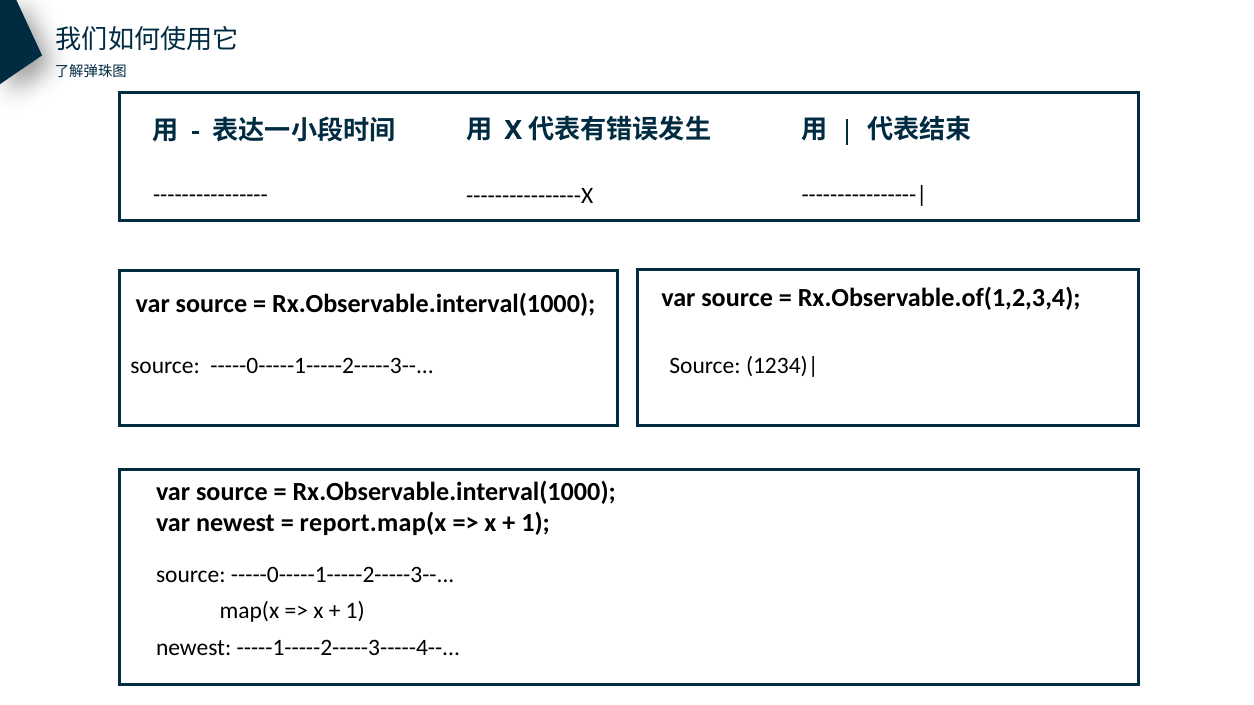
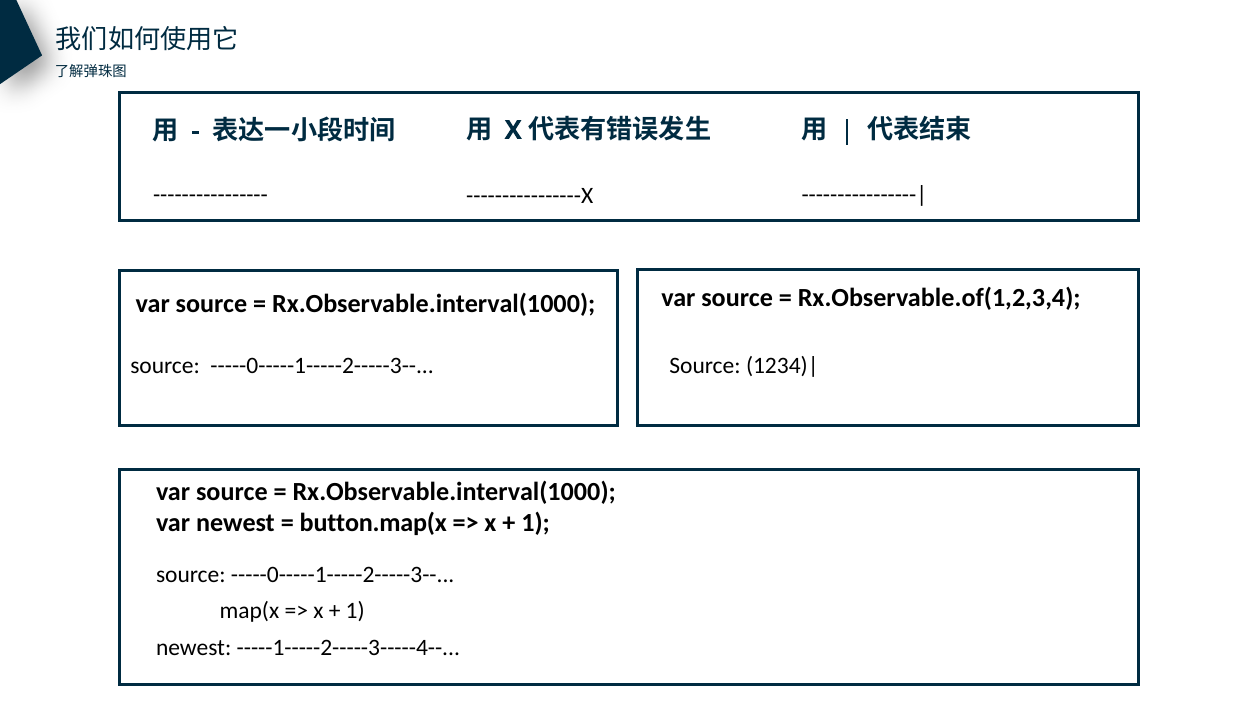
report.map(x: report.map(x -> button.map(x (373, 523)
